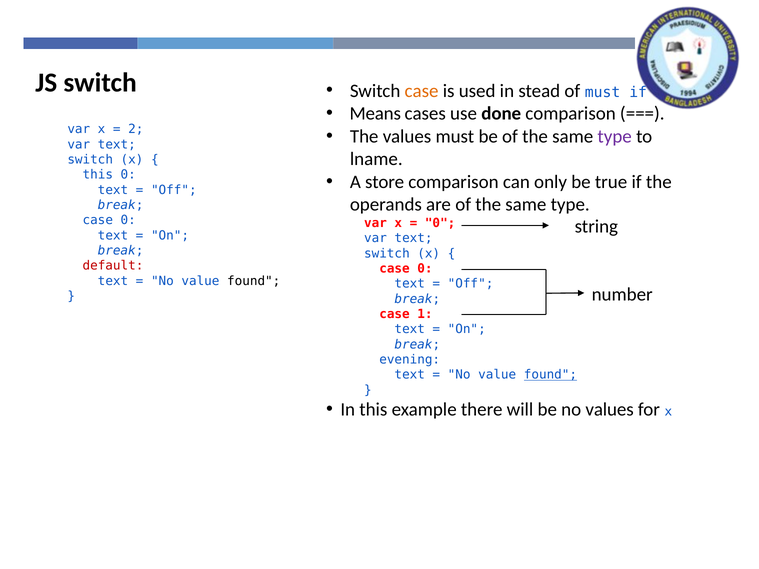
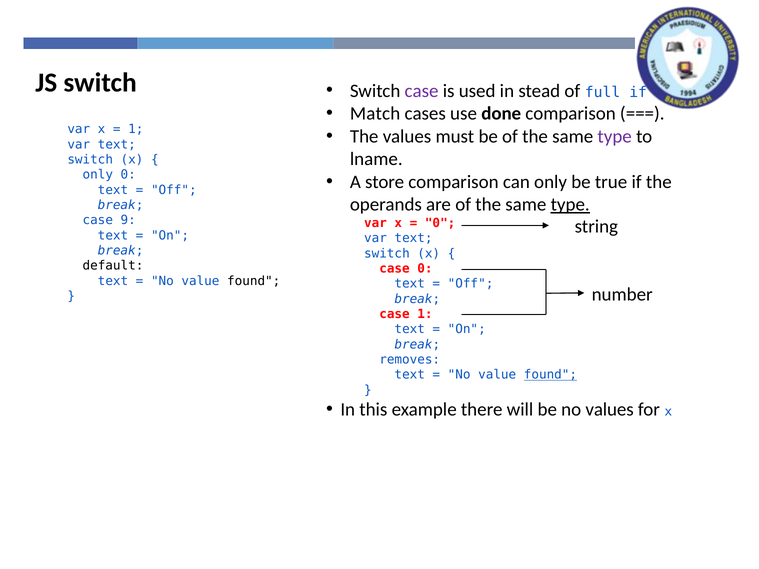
case colour: orange -> purple (422, 91)
of must: must -> full (603, 92)
Means: Means -> Match (375, 114)
2: 2 -> 1 (136, 129)
this: this -> only (98, 175)
type underline: none -> present (570, 205)
0: 0 -> 9 (128, 220)
default colour: red -> black (113, 266)
evening: evening -> removes (410, 360)
